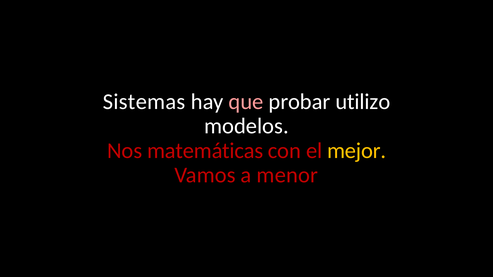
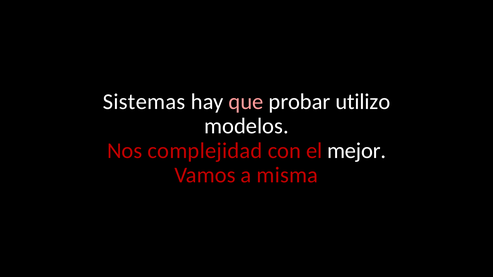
matemáticas: matemáticas -> complejidad (205, 151)
mejor colour: yellow -> white (357, 151)
menor: menor -> misma (287, 175)
